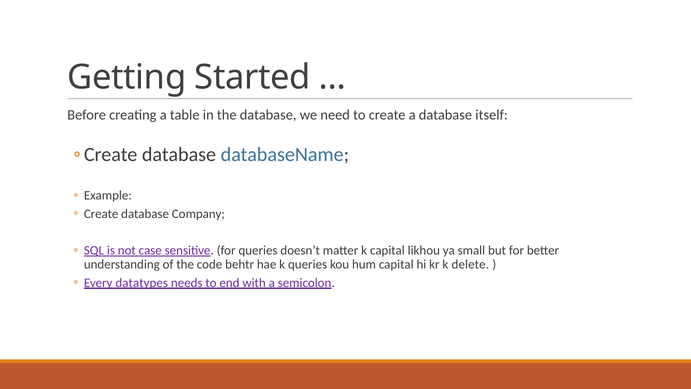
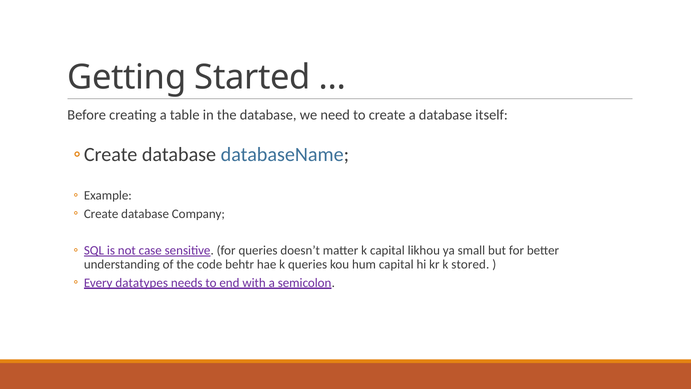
delete: delete -> stored (470, 264)
